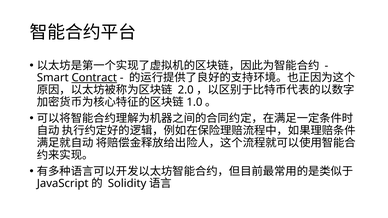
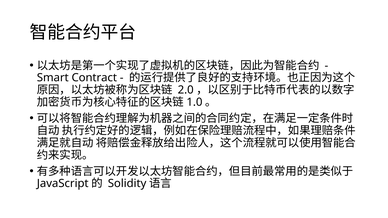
Contract underline: present -> none (94, 78)
